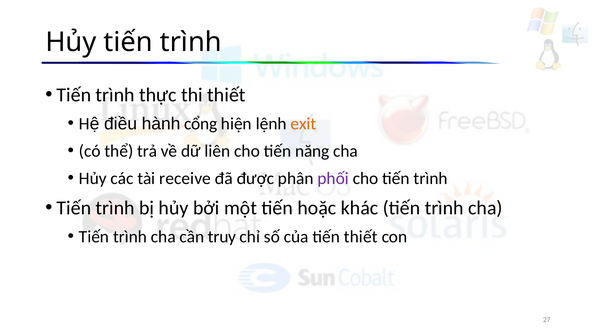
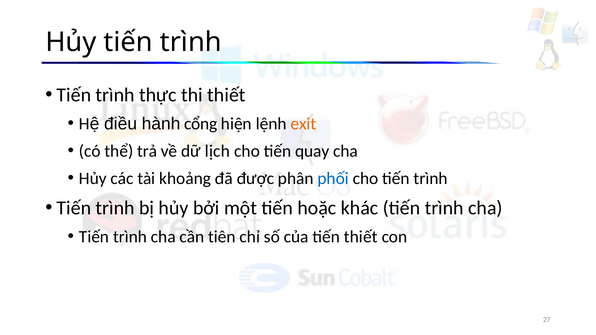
liên: liên -> lịch (217, 151)
năng: năng -> quay (312, 151)
receive: receive -> khoảng (185, 179)
phối colour: purple -> blue (333, 179)
truy: truy -> tiên (222, 237)
